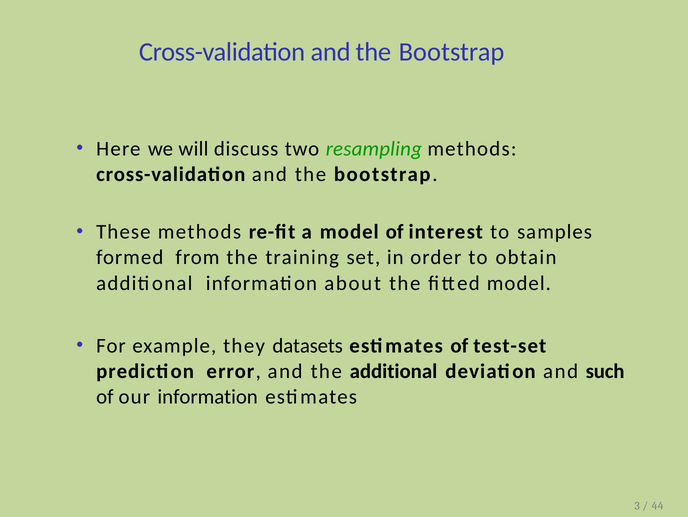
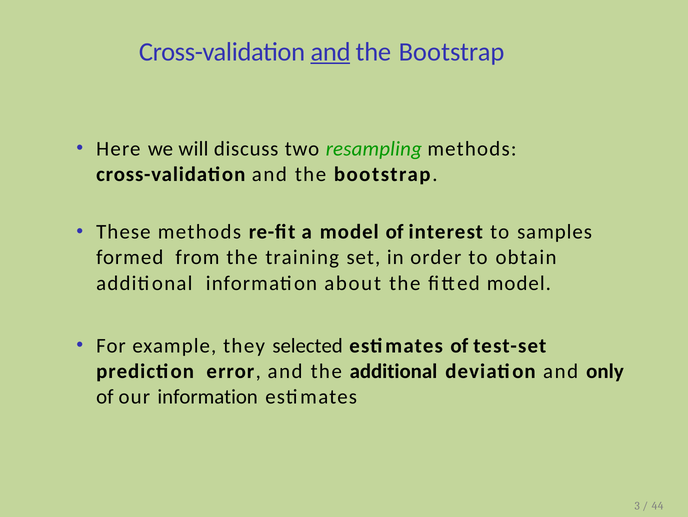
and underline: none -> present (331, 52)
datasets: datasets -> selected (308, 345)
such: such -> only (605, 371)
